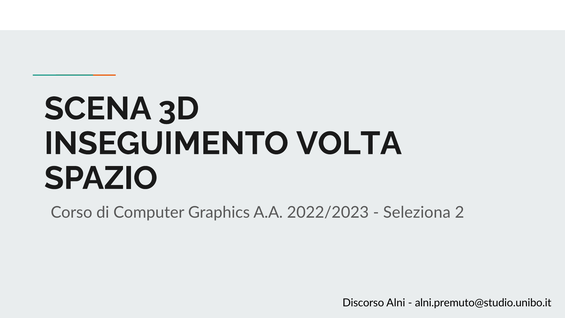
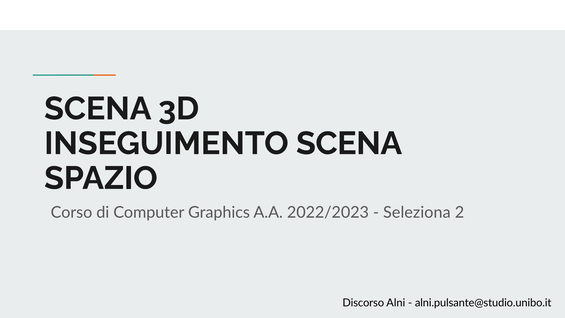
INSEGUIMENTO VOLTA: VOLTA -> SCENA (349, 143)
alni.premuto@studio.unibo.it: alni.premuto@studio.unibo.it -> alni.pulsante@studio.unibo.it (483, 303)
